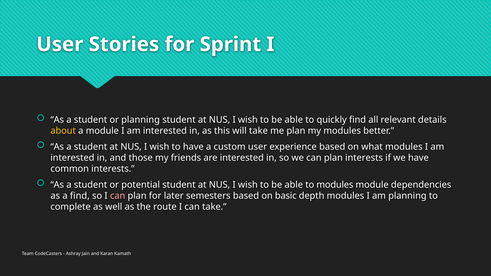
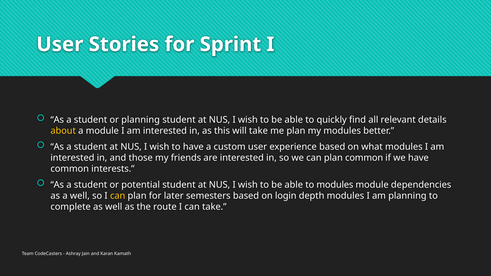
plan interests: interests -> common (364, 158)
a find: find -> well (80, 196)
can colour: pink -> yellow (118, 196)
basic: basic -> login (286, 196)
